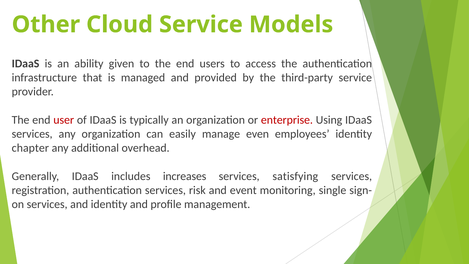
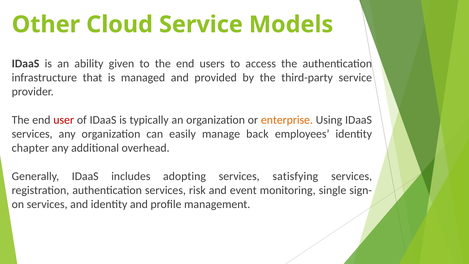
enterprise colour: red -> orange (287, 120)
even: even -> back (257, 134)
increases: increases -> adopting (185, 176)
